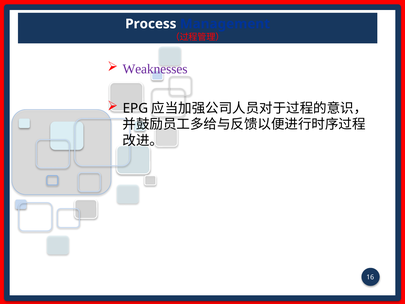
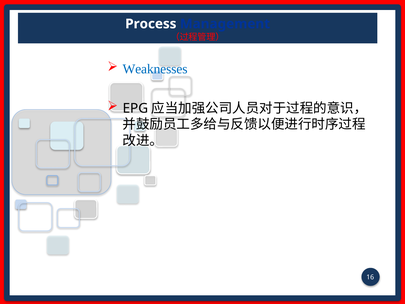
Weaknesses colour: purple -> blue (155, 69)
